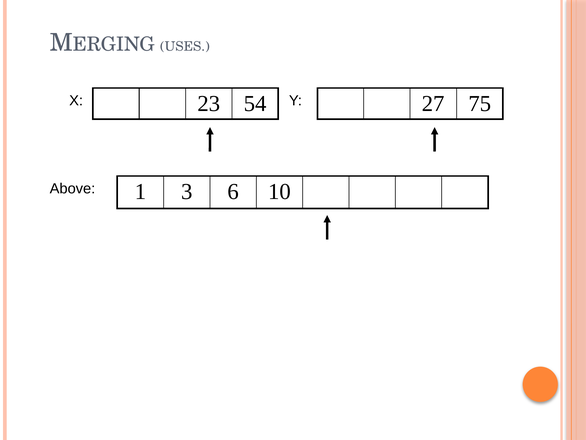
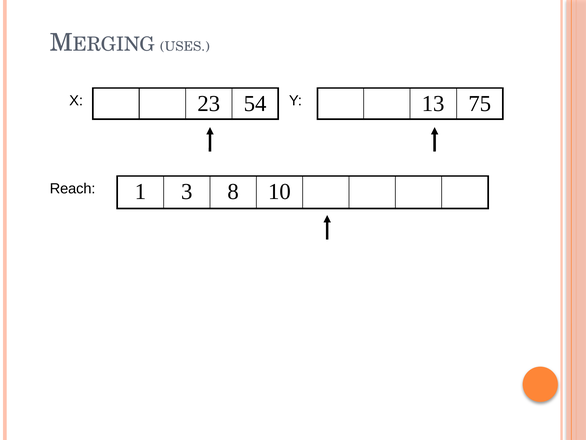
27: 27 -> 13 (433, 104)
6: 6 -> 8 (233, 192)
Above: Above -> Reach (73, 188)
